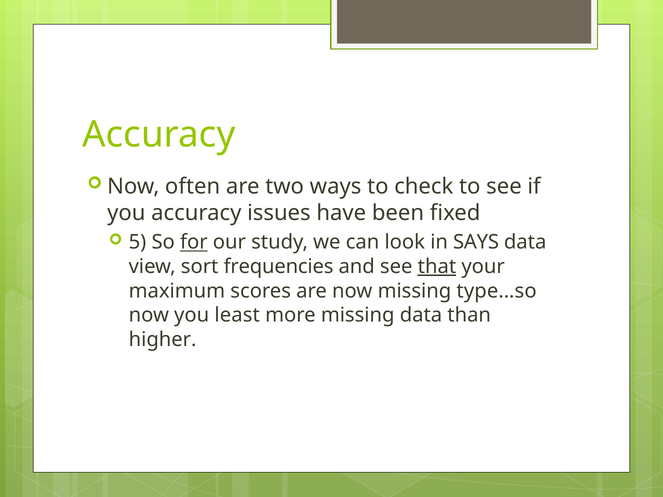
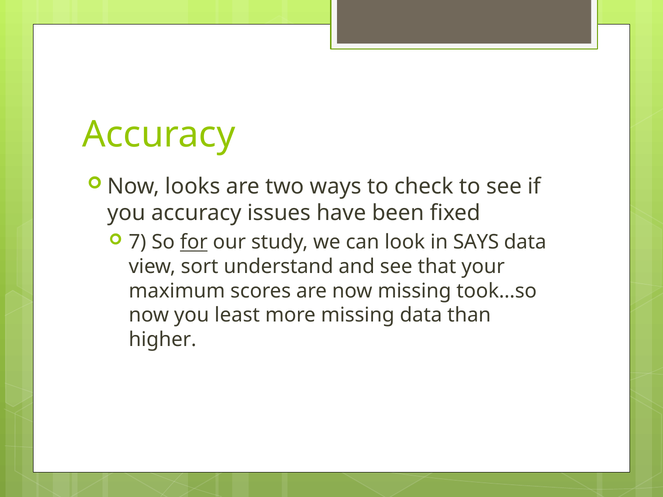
often: often -> looks (193, 187)
5: 5 -> 7 (138, 242)
frequencies: frequencies -> understand (279, 267)
that underline: present -> none (437, 267)
type…so: type…so -> took…so (497, 291)
